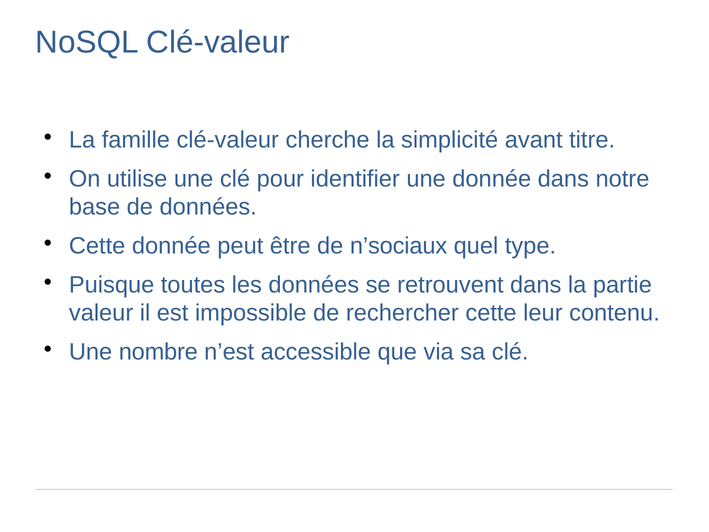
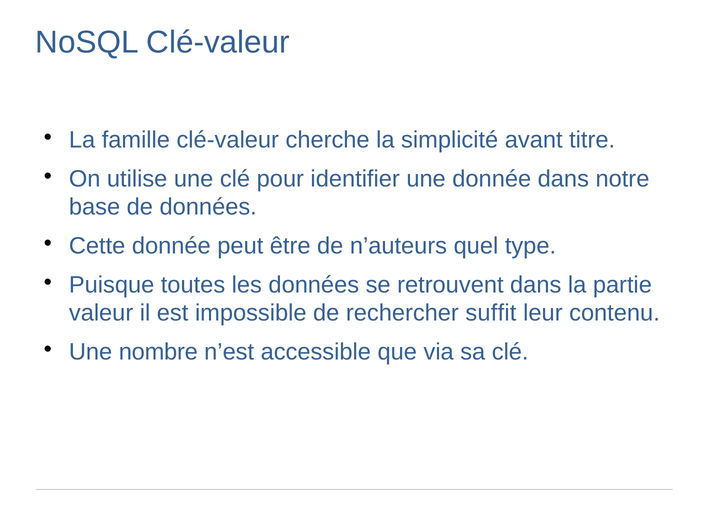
n’sociaux: n’sociaux -> n’auteurs (399, 246)
rechercher cette: cette -> suffit (491, 313)
